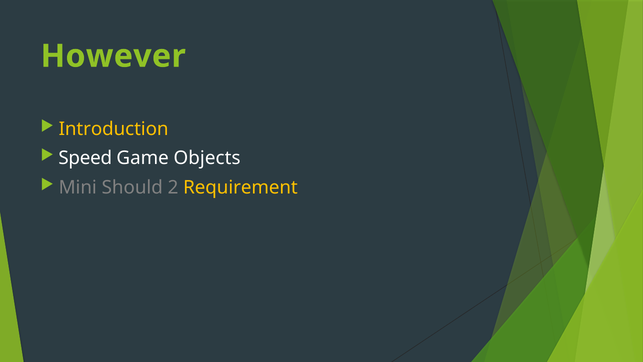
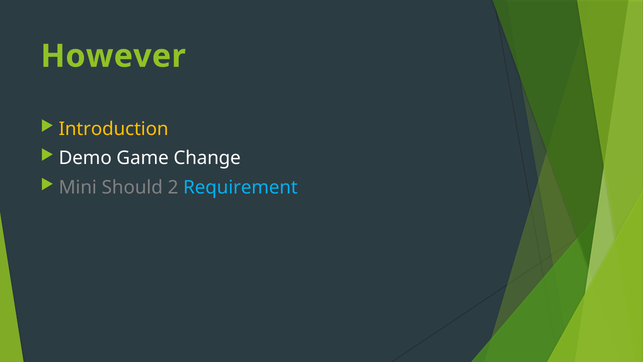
Speed: Speed -> Demo (85, 158)
Objects: Objects -> Change (207, 158)
Requirement colour: yellow -> light blue (240, 187)
